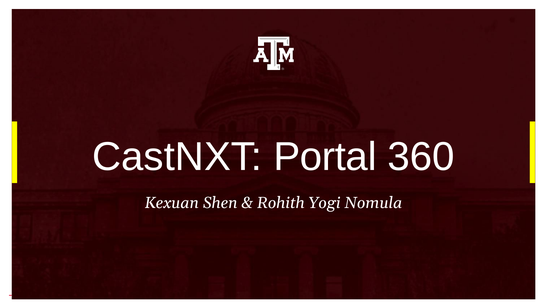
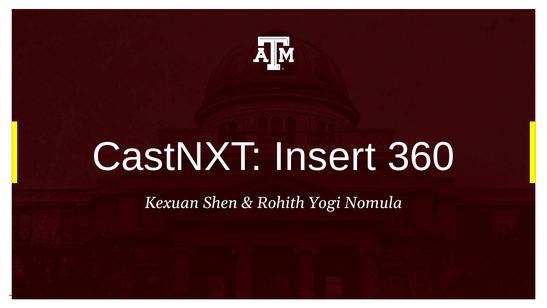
Portal: Portal -> Insert (325, 157)
